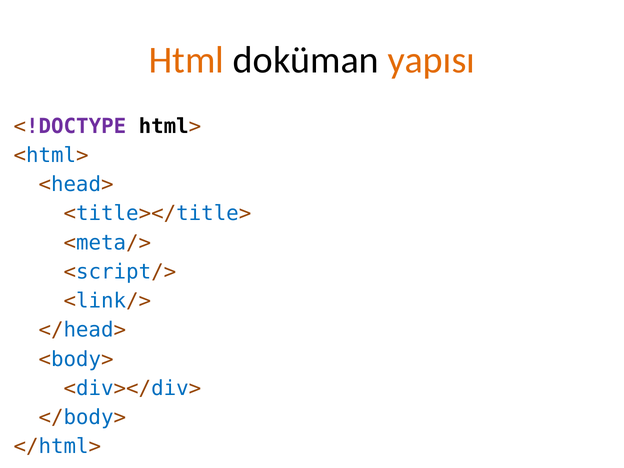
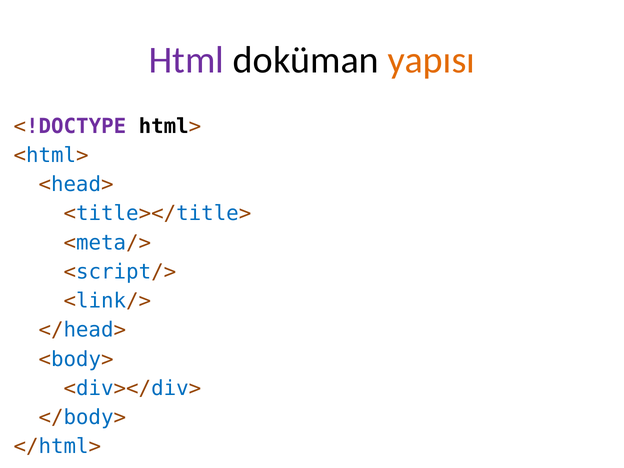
Html colour: orange -> purple (186, 60)
